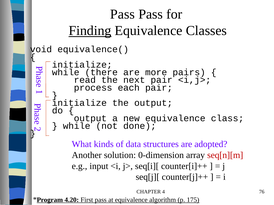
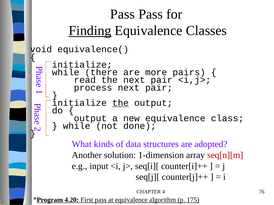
process each: each -> next (129, 88)
the underline: none -> present (120, 103)
0-dimension: 0-dimension -> 1-dimension (161, 155)
